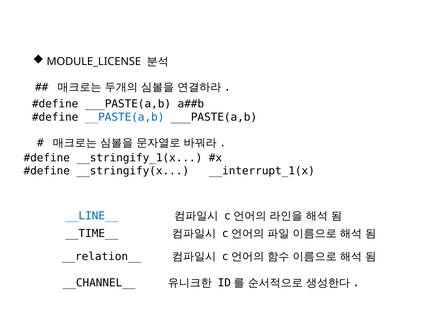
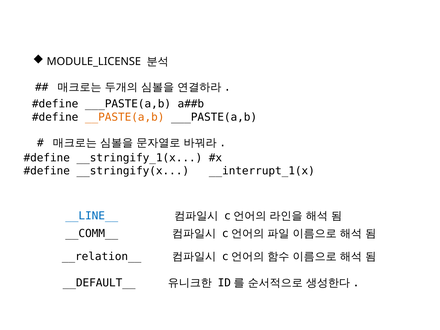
__PASTE(a,b colour: blue -> orange (125, 117)
__TIME__: __TIME__ -> __COMM__ (92, 234)
__CHANNEL__: __CHANNEL__ -> __DEFAULT__ (99, 283)
